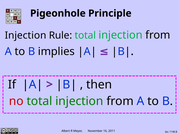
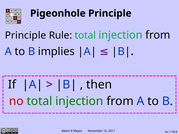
Injection: Injection -> Principle (26, 35)
